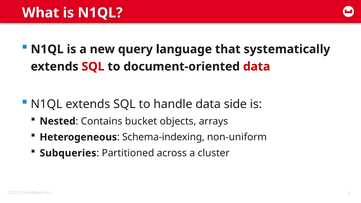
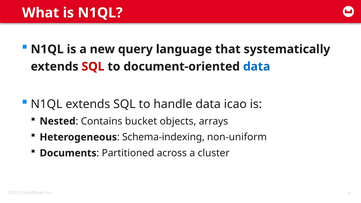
data colour: red -> blue (257, 67)
side: side -> icao (235, 104)
Subqueries: Subqueries -> Documents (68, 153)
